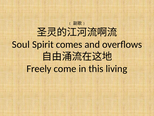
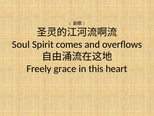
come: come -> grace (65, 68)
living: living -> heart (116, 68)
